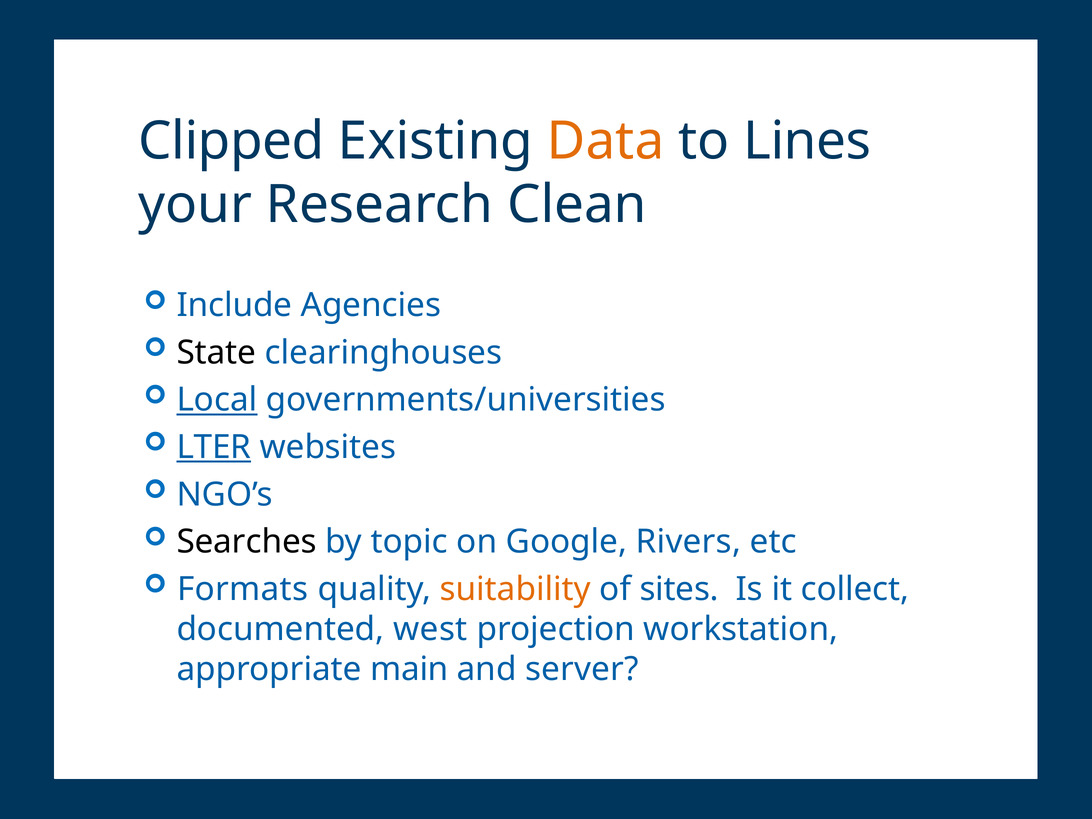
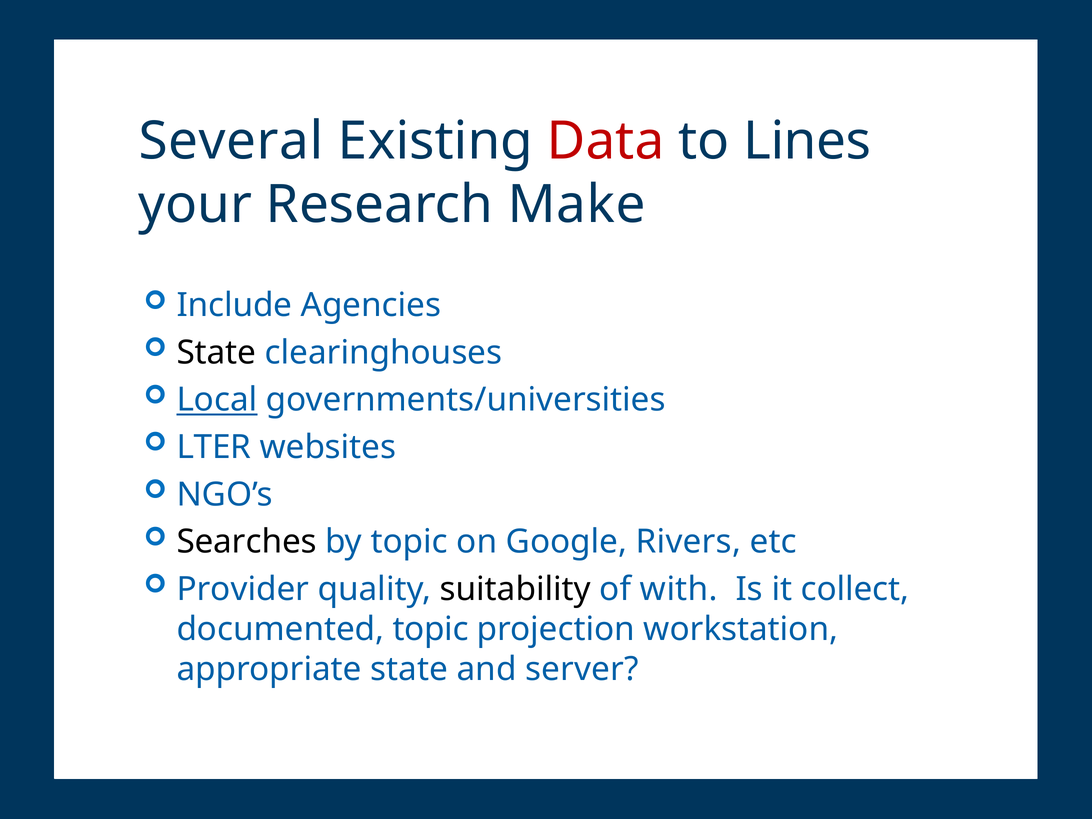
Clipped: Clipped -> Several (231, 141)
Data colour: orange -> red (606, 141)
Clean: Clean -> Make (577, 205)
LTER underline: present -> none (214, 447)
Formats: Formats -> Provider (243, 589)
suitability colour: orange -> black (515, 589)
sites: sites -> with (679, 589)
documented west: west -> topic (431, 629)
appropriate main: main -> state (409, 669)
